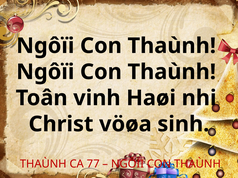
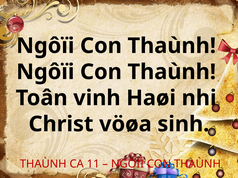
77: 77 -> 11 (93, 164)
